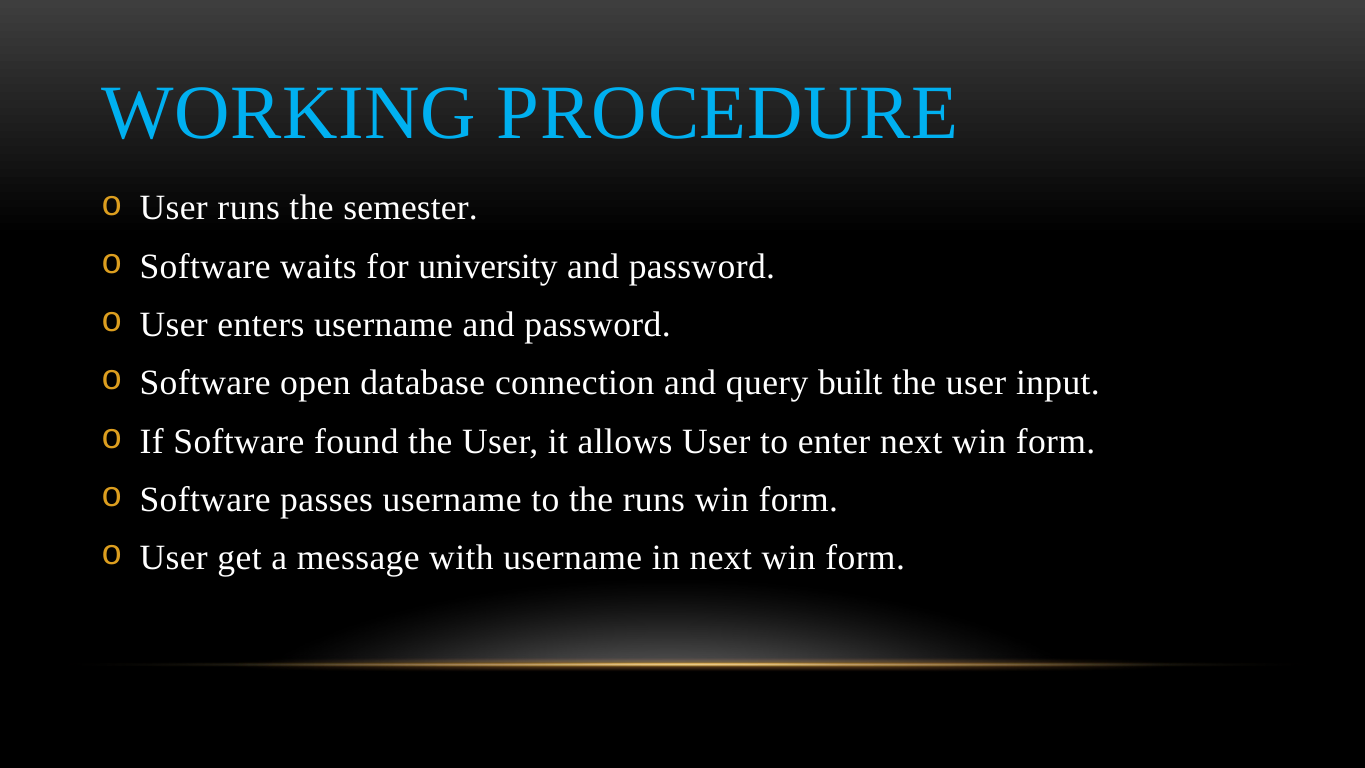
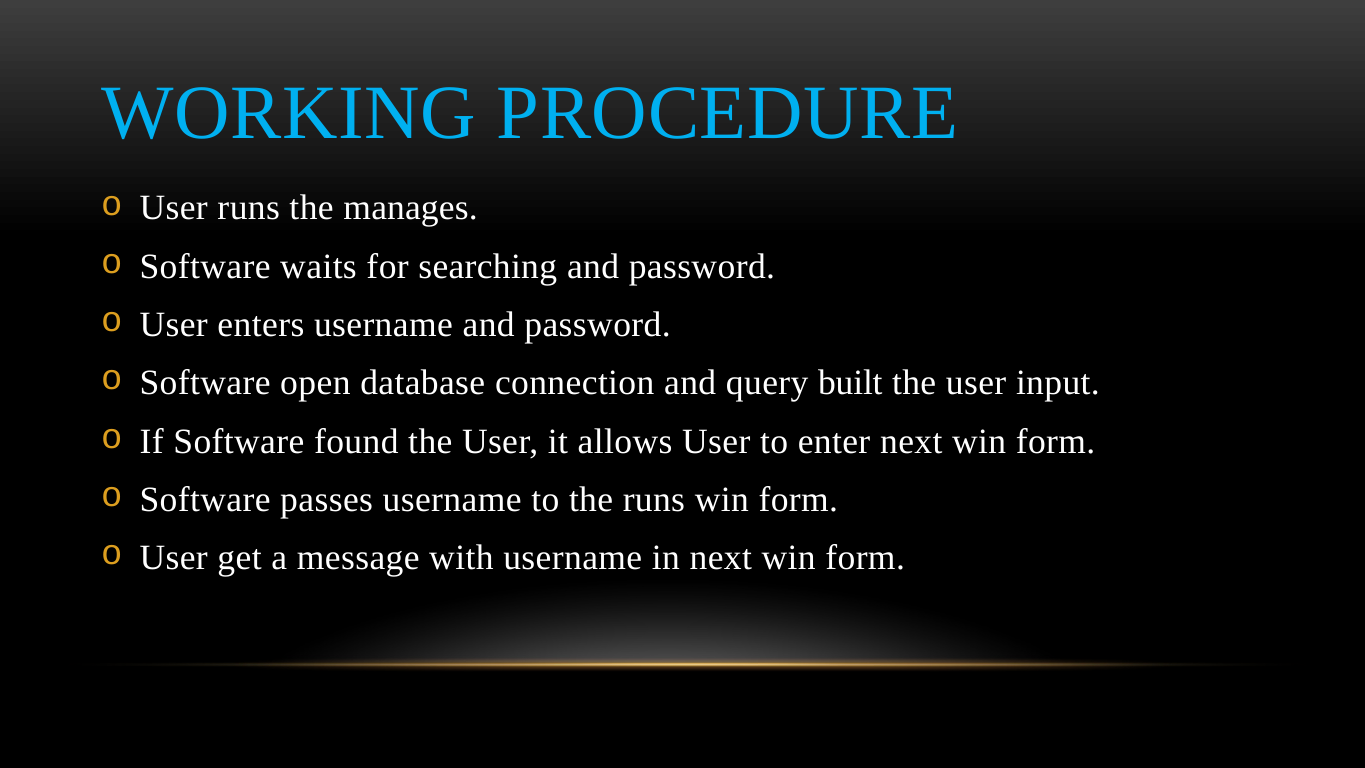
semester: semester -> manages (411, 208)
university: university -> searching (488, 266)
